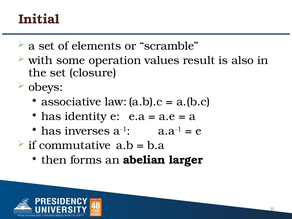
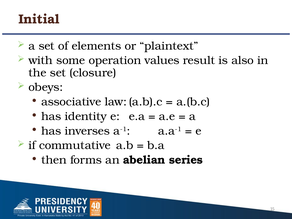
scramble: scramble -> plaintext (169, 46)
larger: larger -> series (186, 160)
